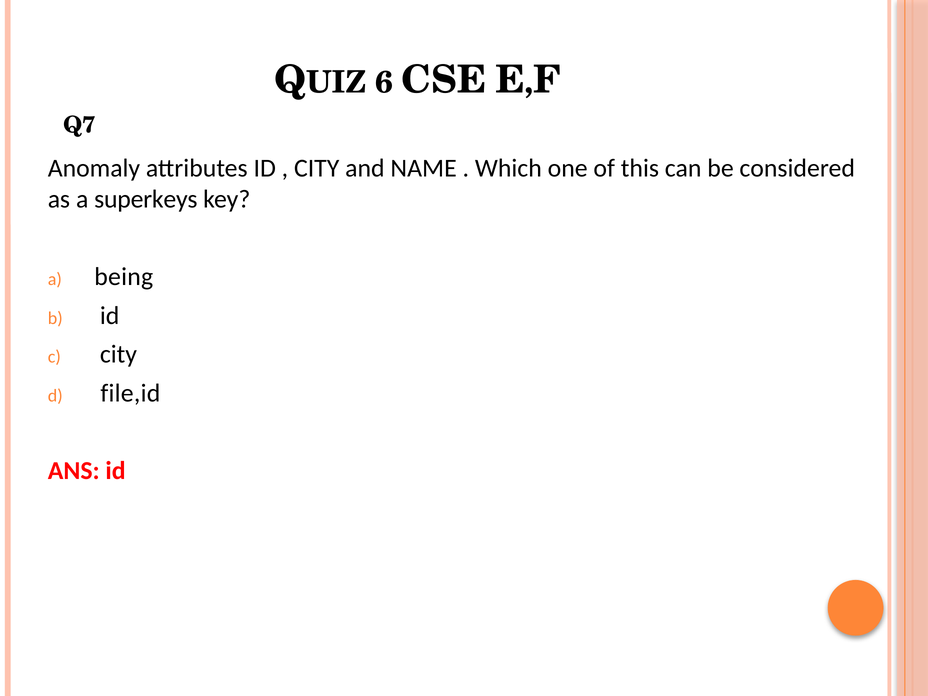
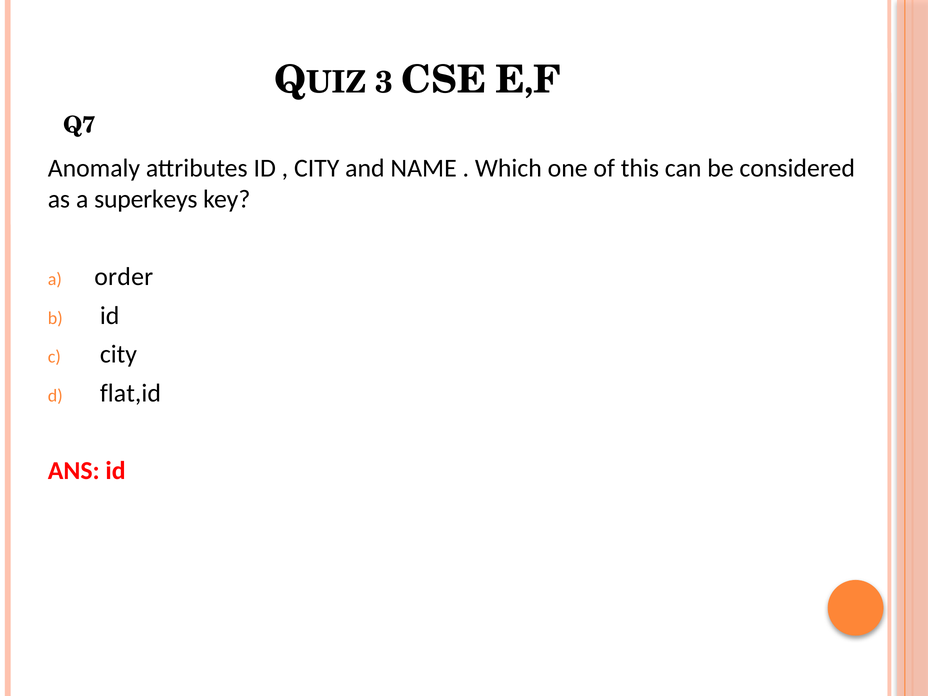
6: 6 -> 3 (384, 83)
being: being -> order (124, 277)
file,id: file,id -> flat,id (130, 393)
